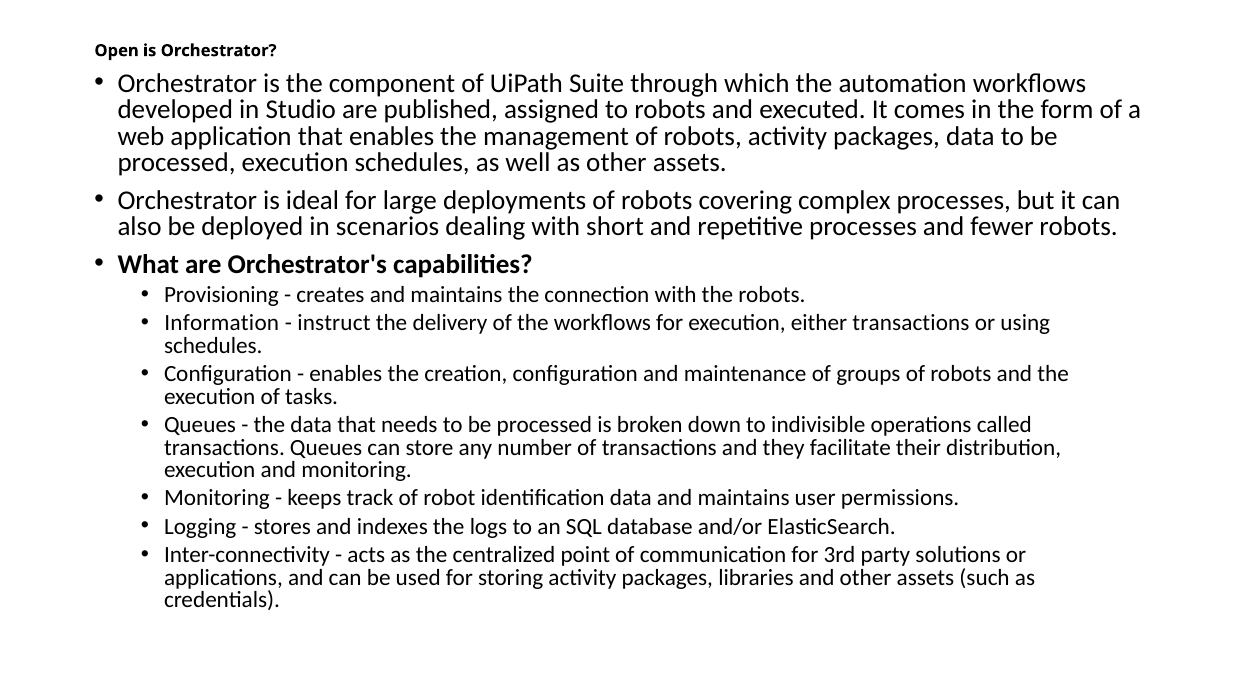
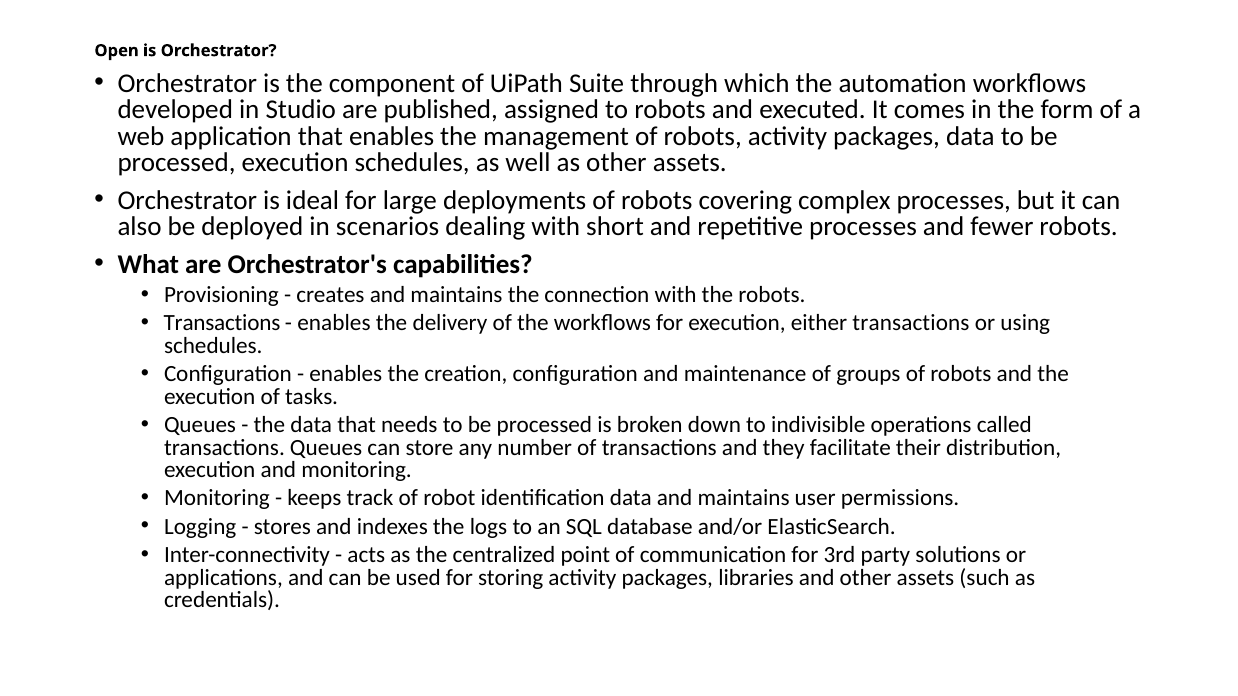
Information: Information -> Transactions (222, 323)
instruct: instruct -> enables (334, 323)
